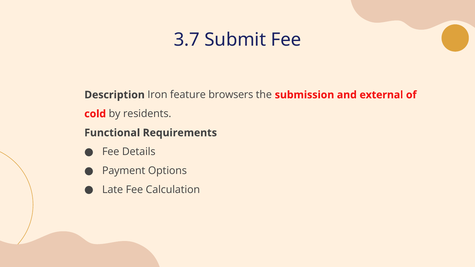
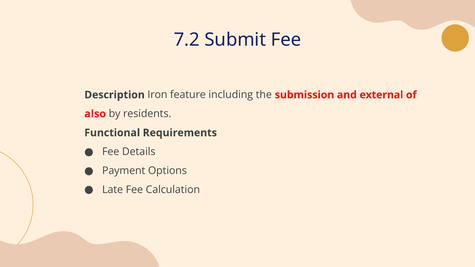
3.7: 3.7 -> 7.2 (187, 40)
browsers: browsers -> including (231, 95)
cold: cold -> also (95, 114)
